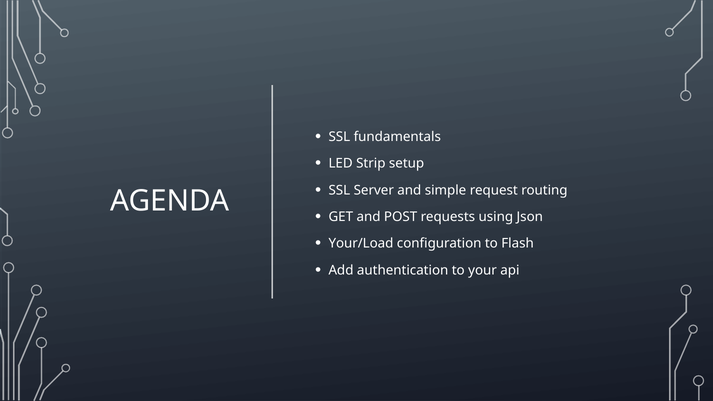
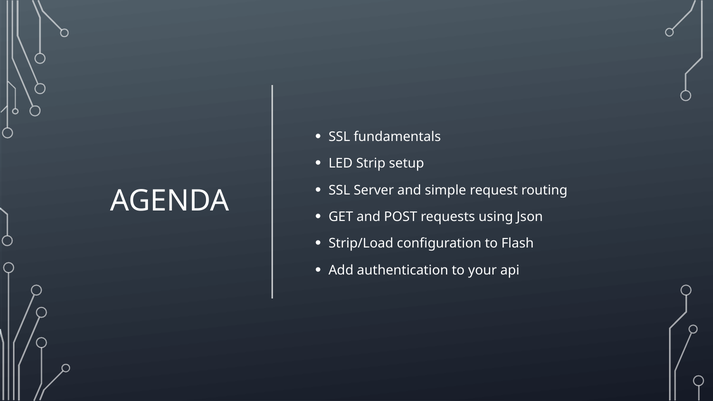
Your/Load: Your/Load -> Strip/Load (361, 244)
